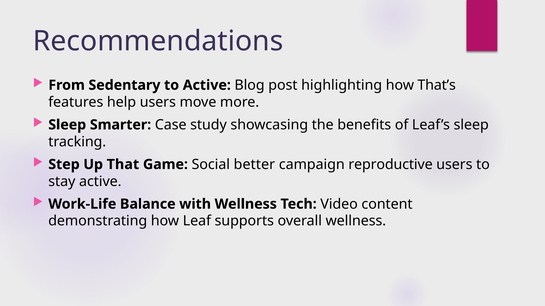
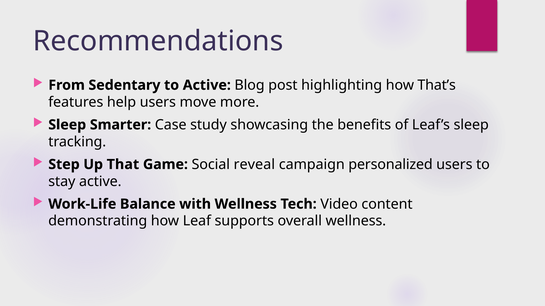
better: better -> reveal (254, 165)
reproductive: reproductive -> personalized (391, 165)
